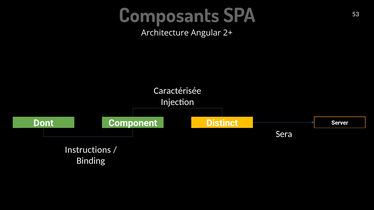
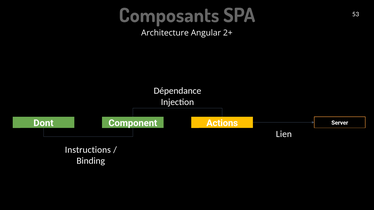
Caractérisée: Caractérisée -> Dépendance (177, 91)
Distinct: Distinct -> Actions (222, 123)
Sera: Sera -> Lien (284, 134)
